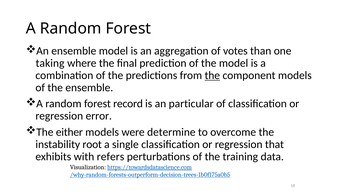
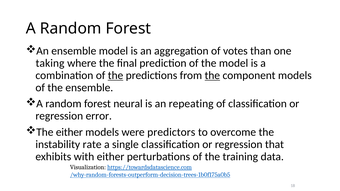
the underline: none -> present (116, 75)
record: record -> neural (128, 104)
particular: particular -> repeating (191, 104)
determine: determine -> predictors (171, 132)
root: root -> rate (92, 145)
with refers: refers -> either (111, 157)
